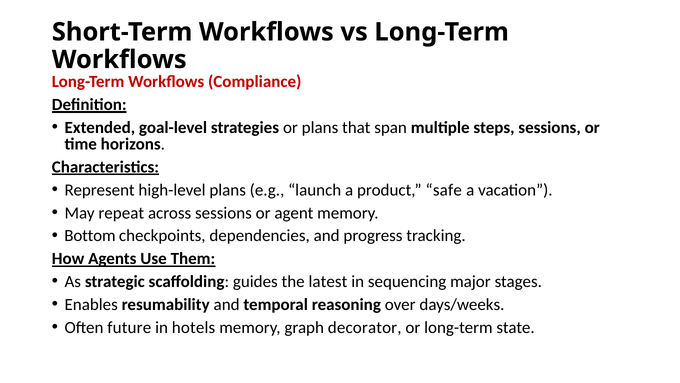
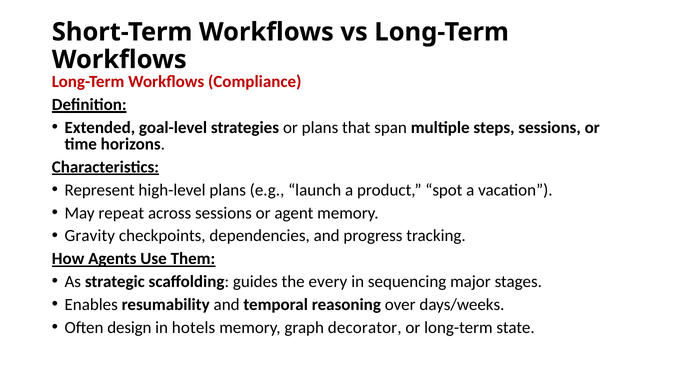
safe: safe -> spot (444, 190)
Bottom: Bottom -> Gravity (90, 236)
latest: latest -> every (328, 281)
future: future -> design (129, 327)
